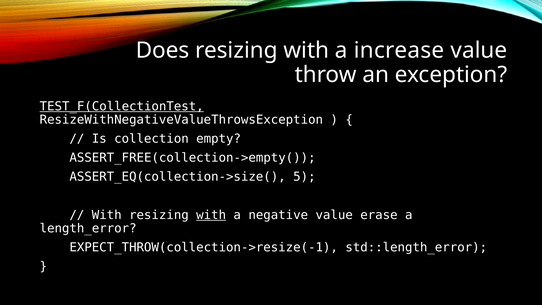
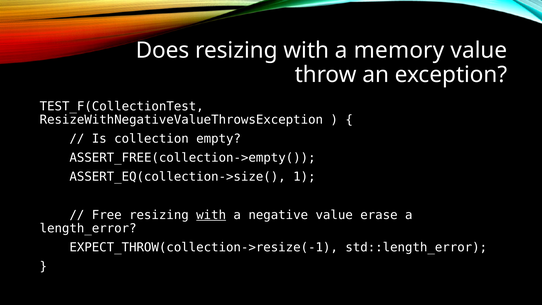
increase: increase -> memory (399, 50)
TEST_F(CollectionTest underline: present -> none (122, 106)
5: 5 -> 1 (304, 177)
With: With -> Free (107, 215)
